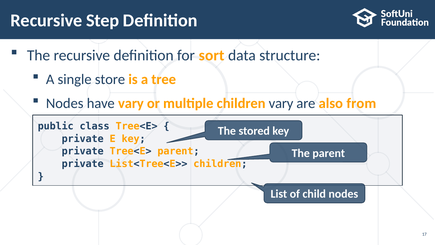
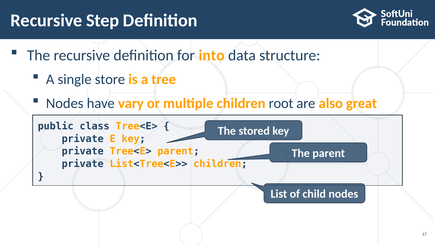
sort: sort -> into (212, 55)
children vary: vary -> root (281, 103)
from: from -> great (361, 103)
